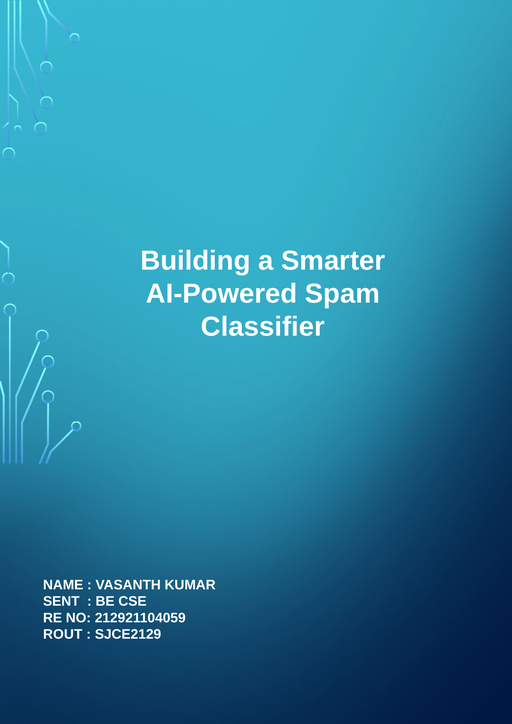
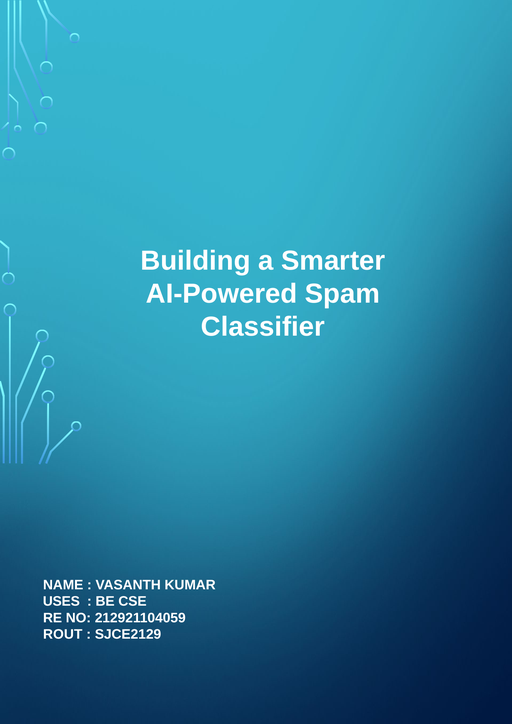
SENT: SENT -> USES (61, 602)
